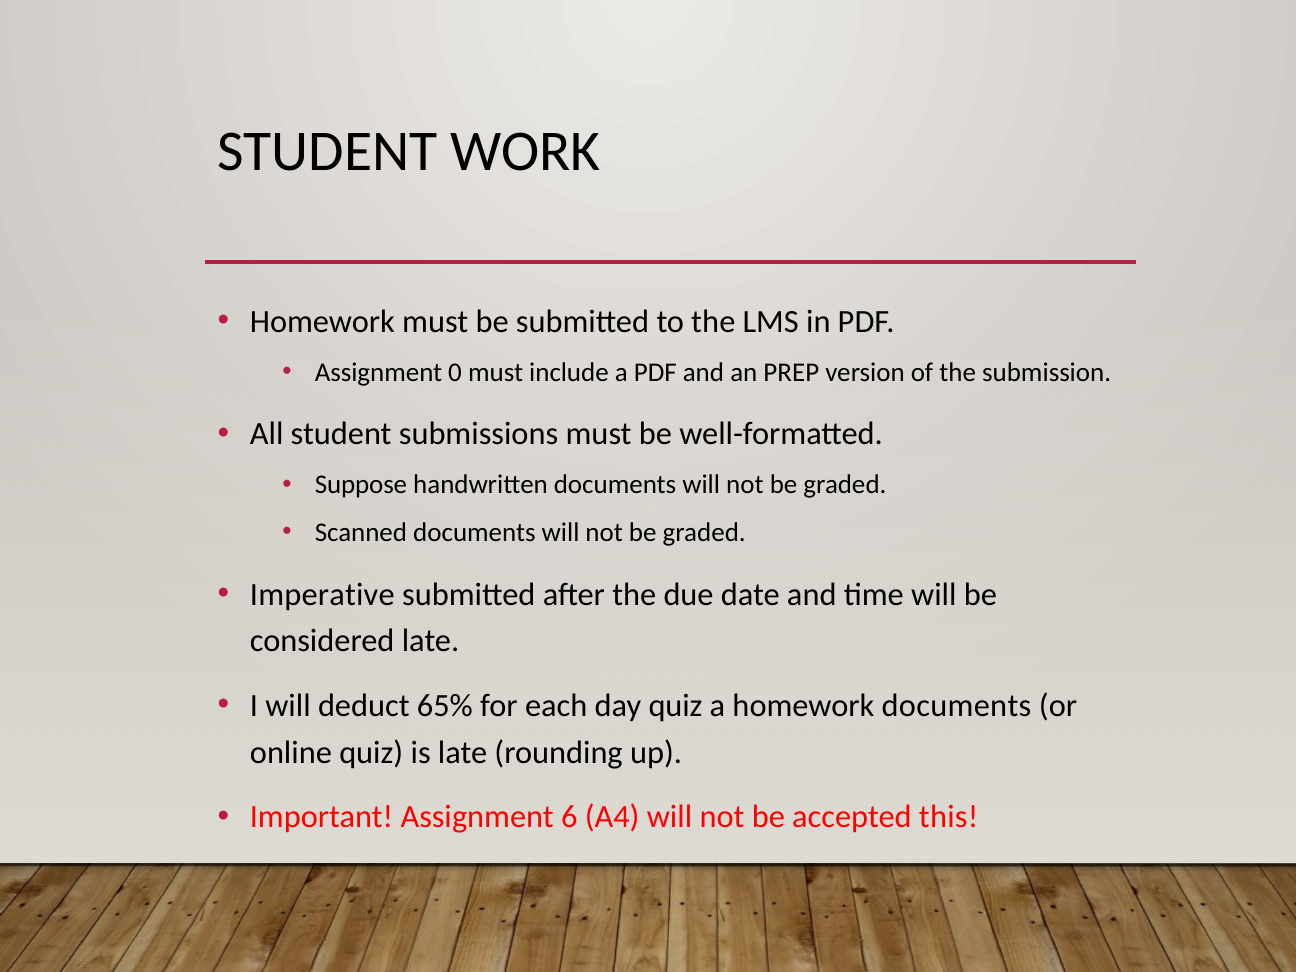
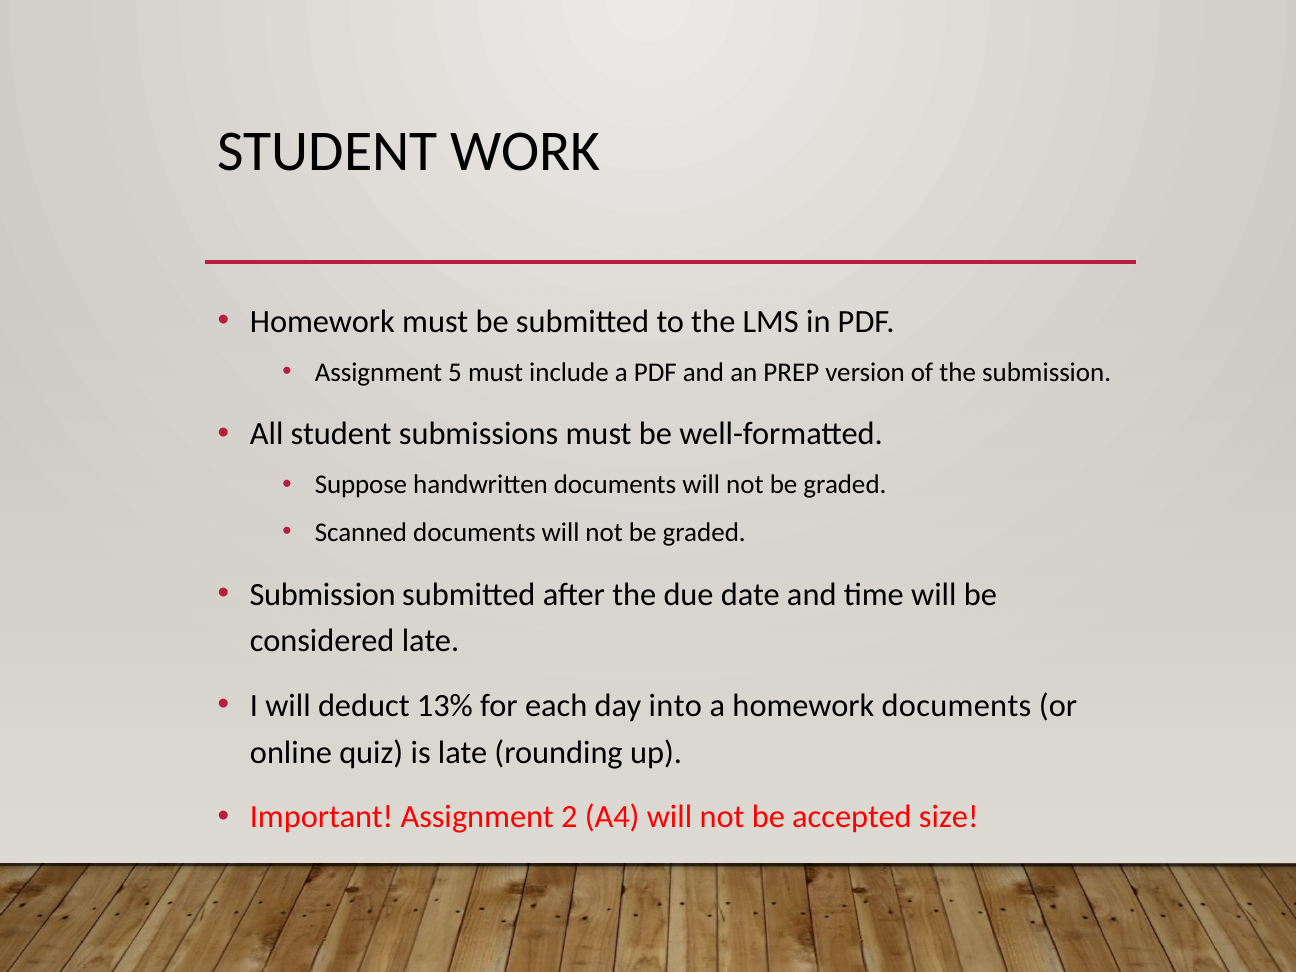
0: 0 -> 5 (455, 372)
Imperative: Imperative -> Submission (323, 594)
65%: 65% -> 13% (445, 706)
day quiz: quiz -> into (675, 706)
6: 6 -> 2 (569, 817)
this: this -> size (949, 817)
